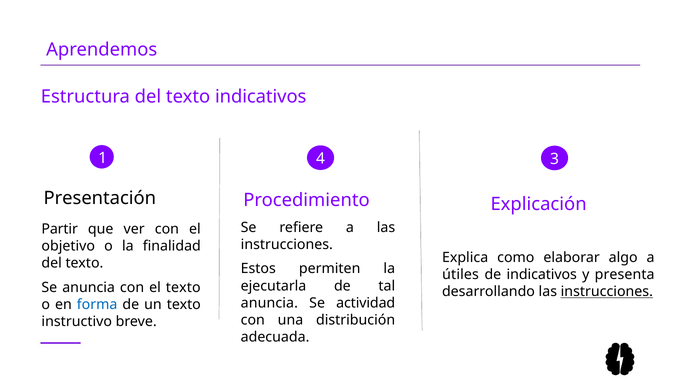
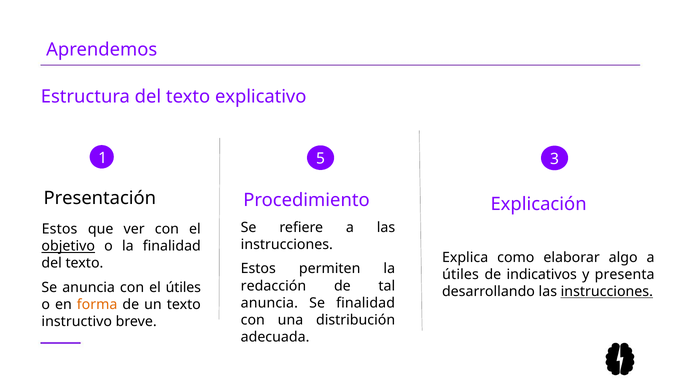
texto indicativos: indicativos -> explicativo (261, 96)
4: 4 -> 5 (321, 159)
Partir: Partir -> Estos (60, 229)
objetivo underline: none -> present (68, 246)
ejecutarla: ejecutarla -> redacción (273, 285)
el texto: texto -> útiles (183, 287)
Se actividad: actividad -> finalidad (366, 302)
forma colour: blue -> orange (97, 304)
